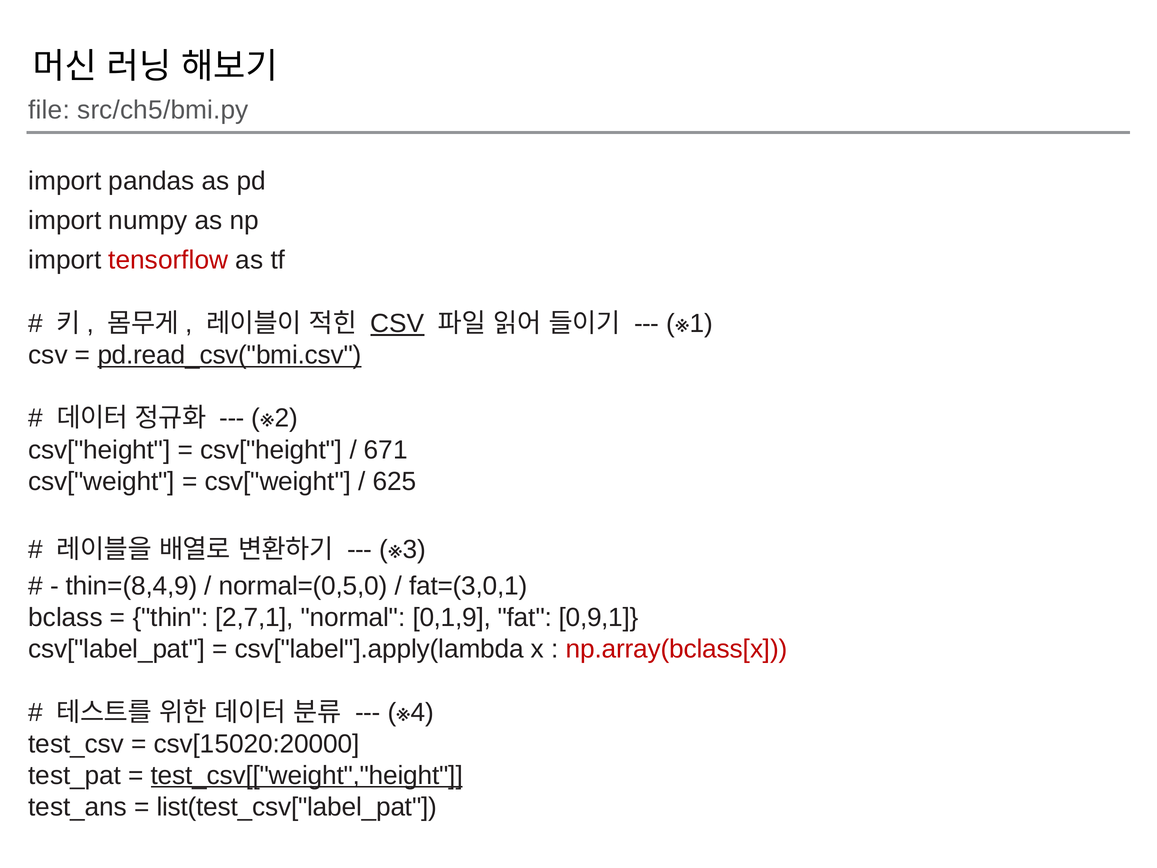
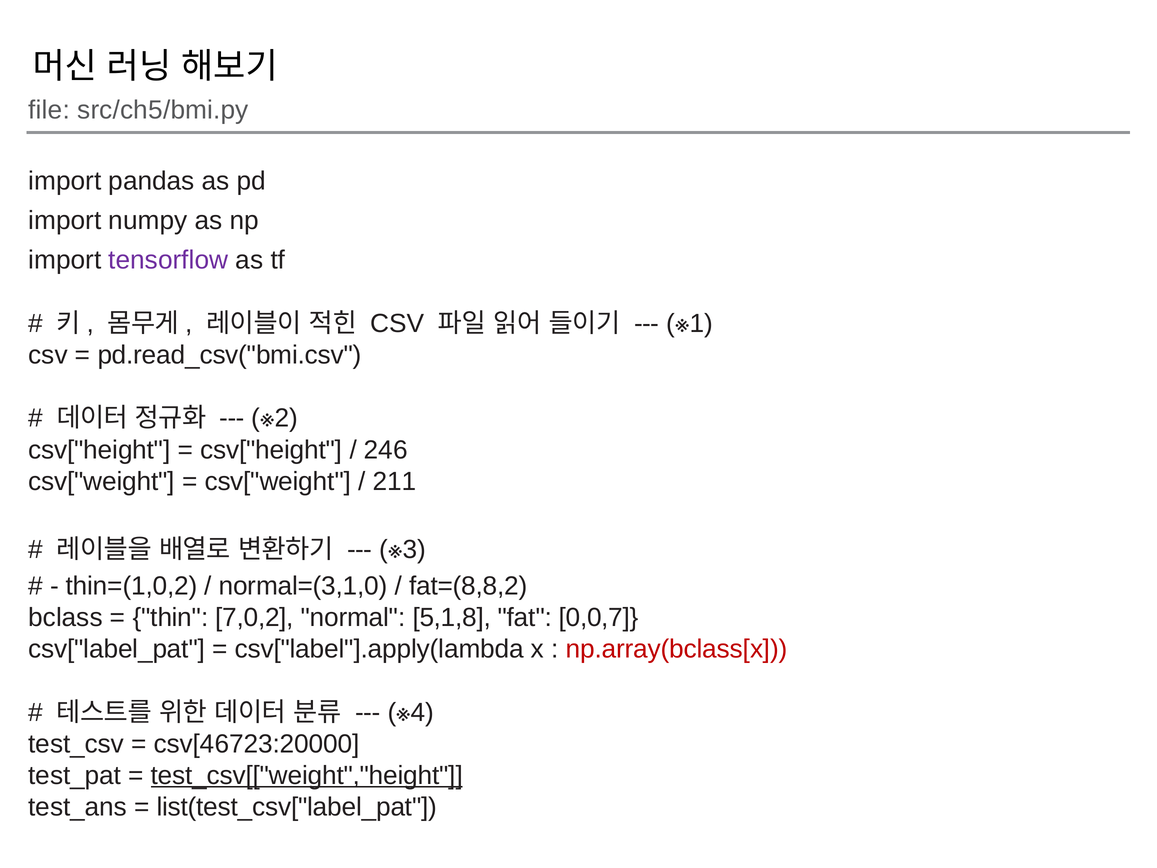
tensorflow colour: red -> purple (168, 260)
CSV underline: present -> none (397, 324)
pd.read_csv("bmi.csv underline: present -> none (230, 355)
671: 671 -> 246 (386, 450)
625: 625 -> 211 (395, 481)
thin=(8,4,9: thin=(8,4,9 -> thin=(1,0,2 (132, 586)
normal=(0,5,0: normal=(0,5,0 -> normal=(3,1,0 (303, 586)
fat=(3,0,1: fat=(3,0,1 -> fat=(8,8,2 (468, 586)
2,7,1: 2,7,1 -> 7,0,2 (255, 617)
0,1,9: 0,1,9 -> 5,1,8 (452, 617)
0,9,1: 0,9,1 -> 0,0,7 (599, 617)
csv[15020:20000: csv[15020:20000 -> csv[46723:20000 (257, 744)
